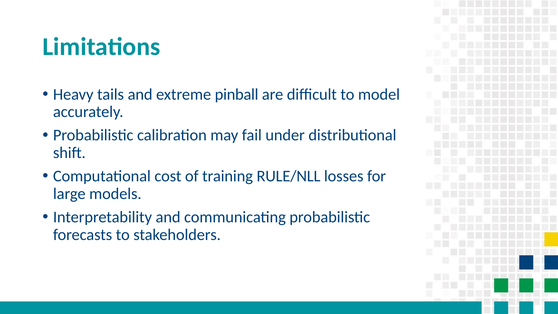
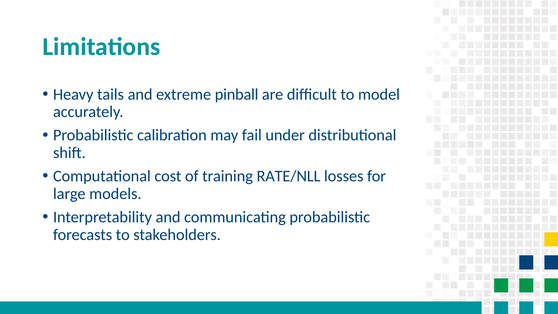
RULE/NLL: RULE/NLL -> RATE/NLL (289, 176)
